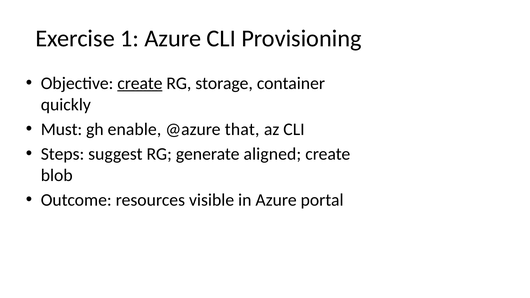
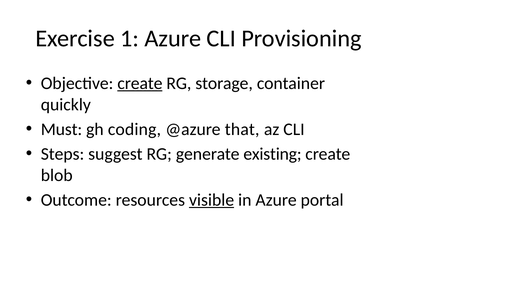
enable: enable -> coding (134, 129)
aligned: aligned -> existing (272, 154)
visible underline: none -> present (212, 200)
